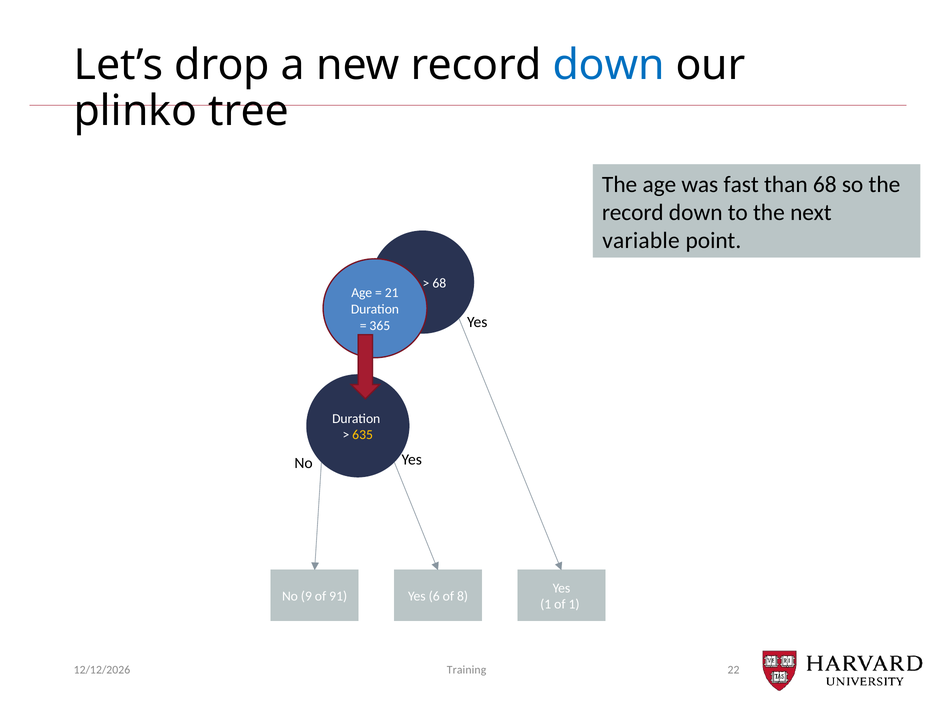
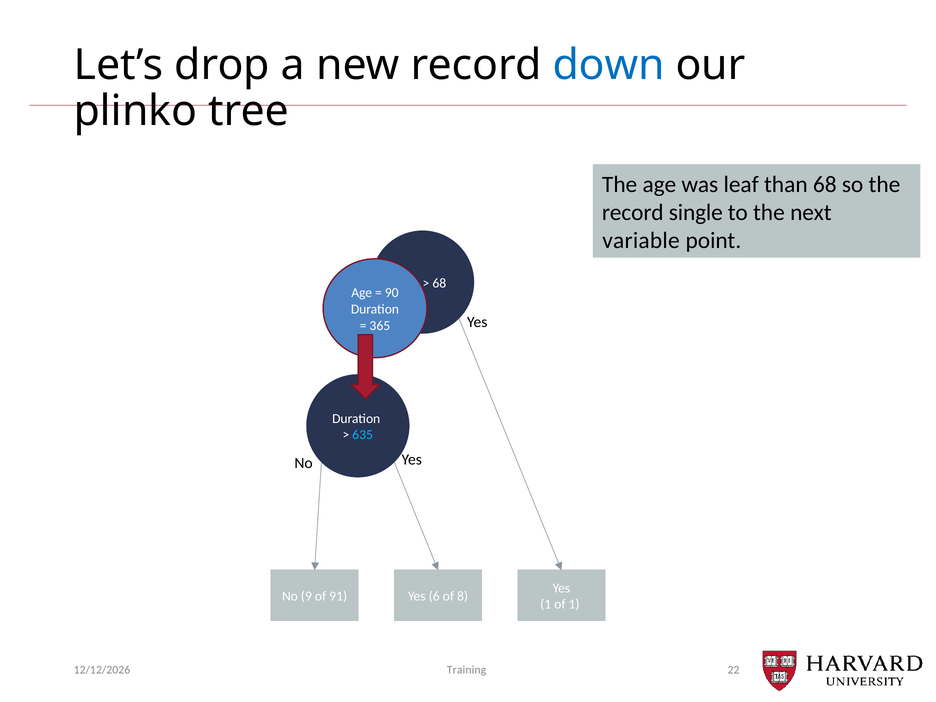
fast: fast -> leaf (741, 184)
down: down -> single (696, 213)
21: 21 -> 90 (392, 293)
635 colour: yellow -> light blue (363, 435)
